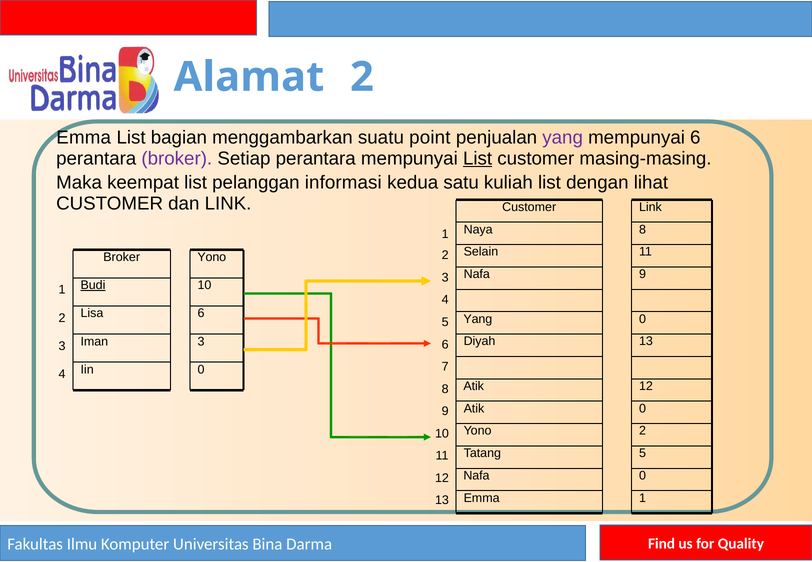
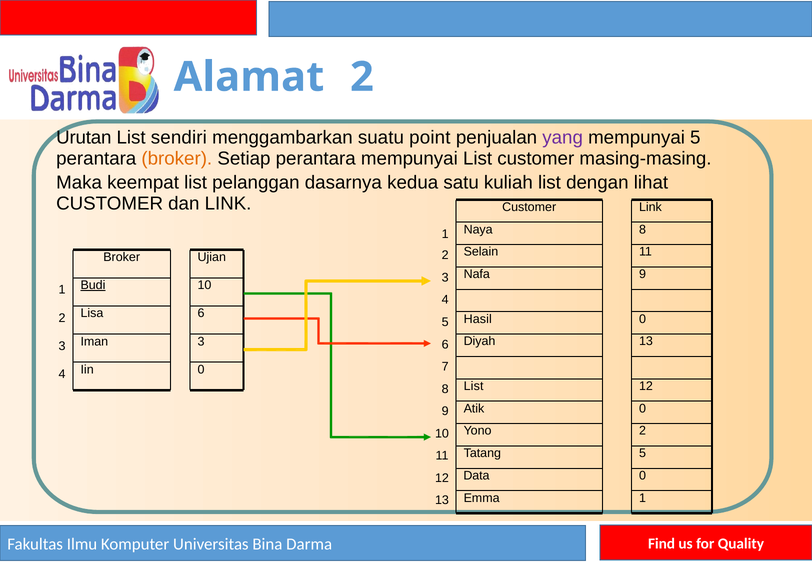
Emma: Emma -> Urutan (84, 138)
bagian: bagian -> sendiri (179, 138)
mempunyai 6: 6 -> 5 (695, 138)
broker colour: purple -> orange (177, 159)
List underline: present -> none (478, 159)
informasi: informasi -> dasarnya (343, 183)
Yono: Yono -> Ujian (212, 257)
Yang: Yang -> Hasil (478, 319)
Atik: Atik -> List (474, 386)
Nafa: Nafa -> Data (476, 476)
